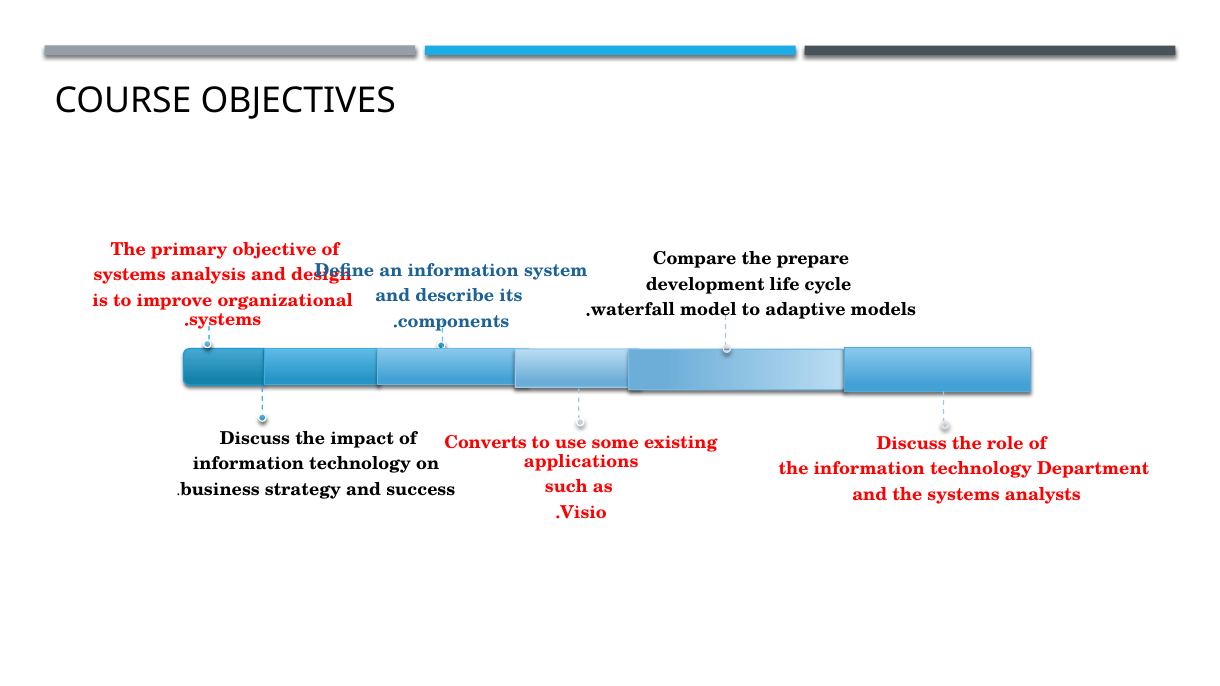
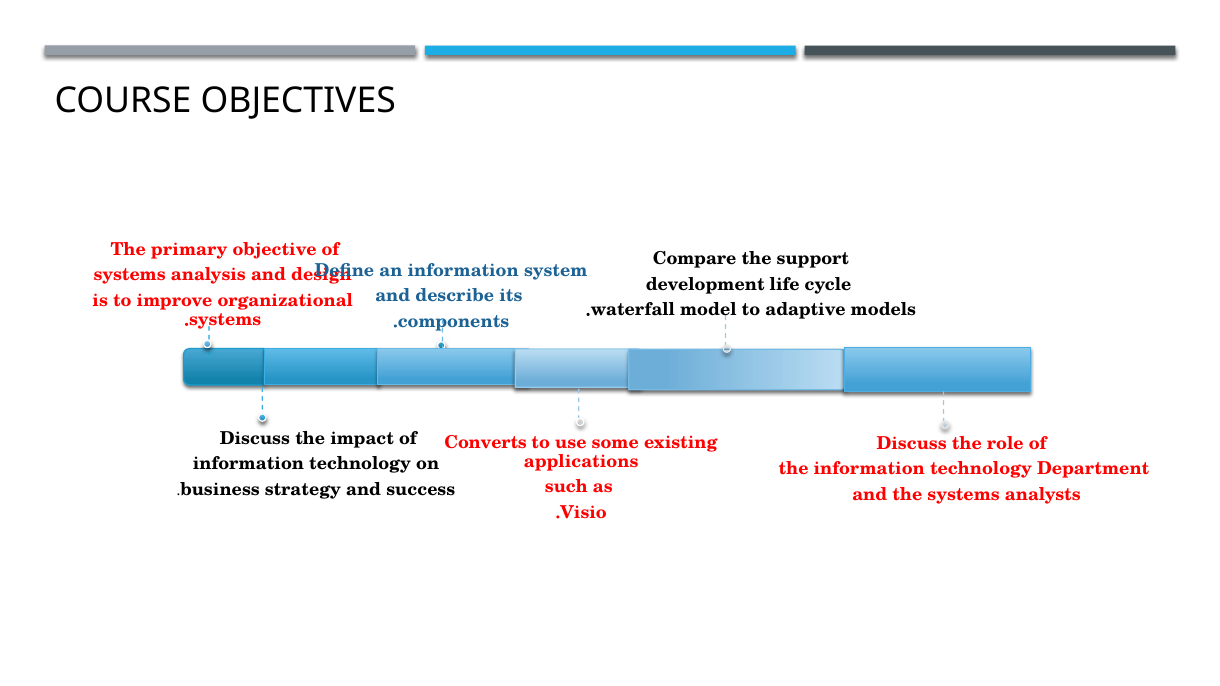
prepare: prepare -> support (813, 259)
